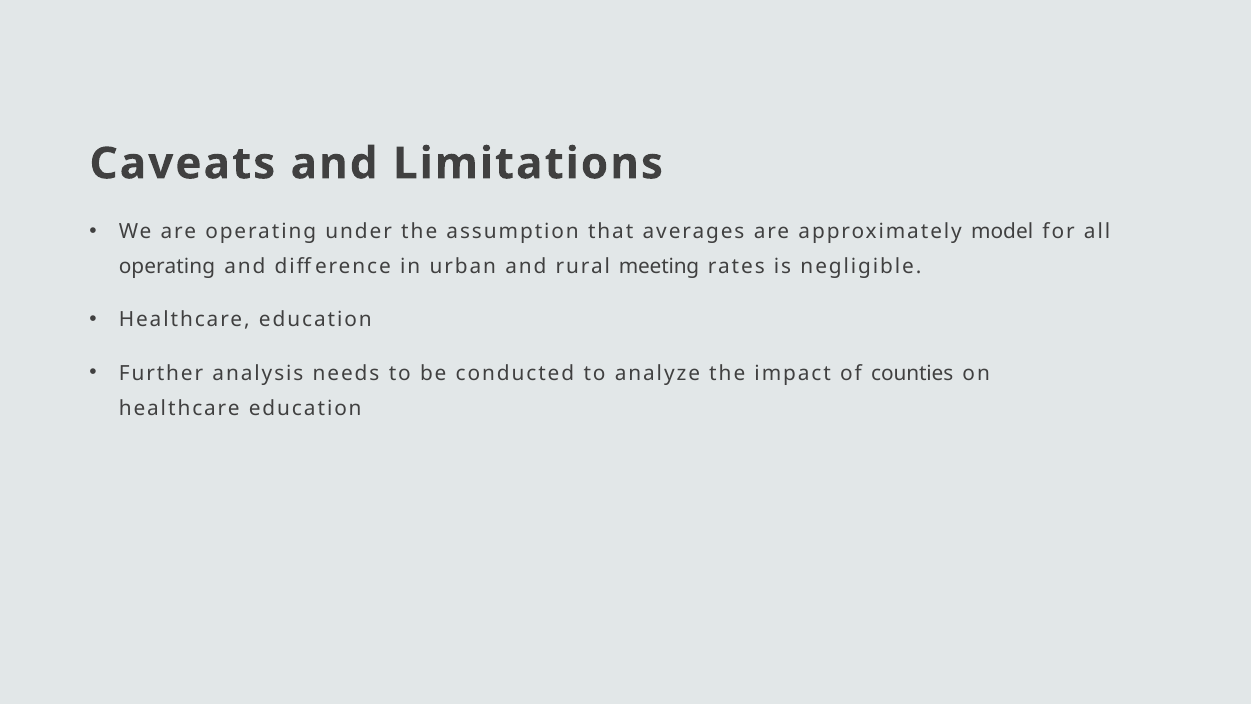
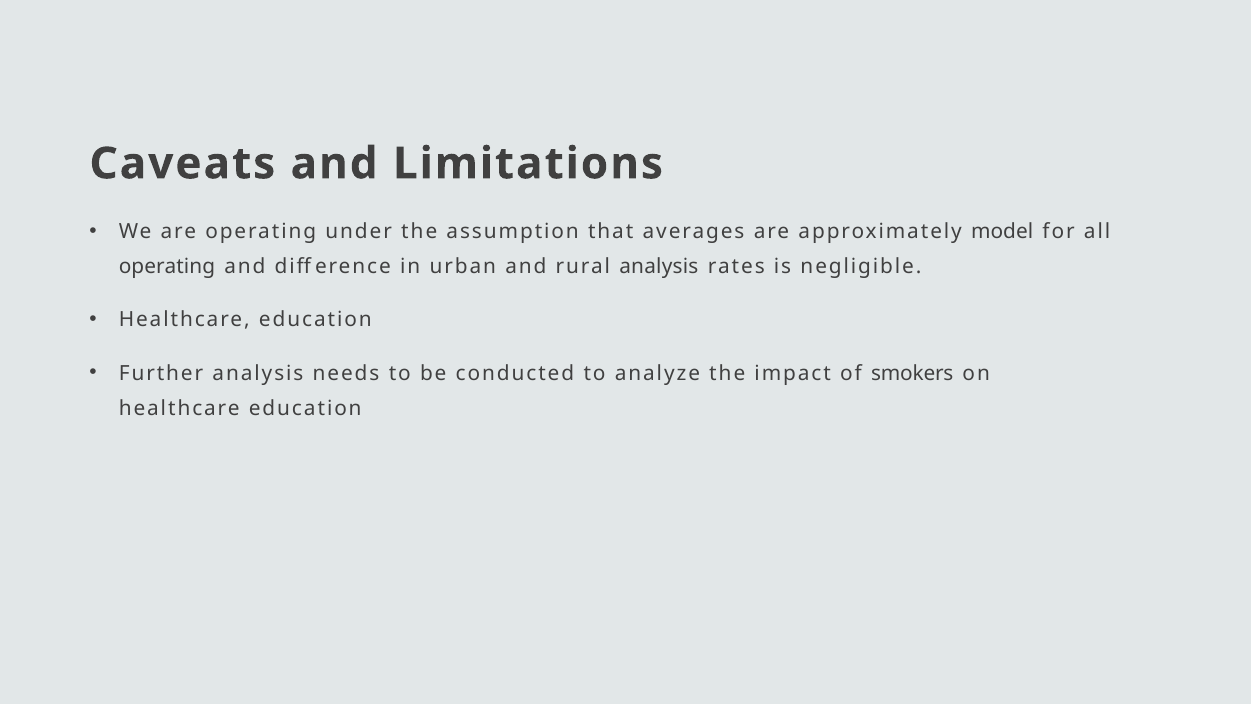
rural meeting: meeting -> analysis (659, 267)
counties: counties -> smokers (912, 373)
